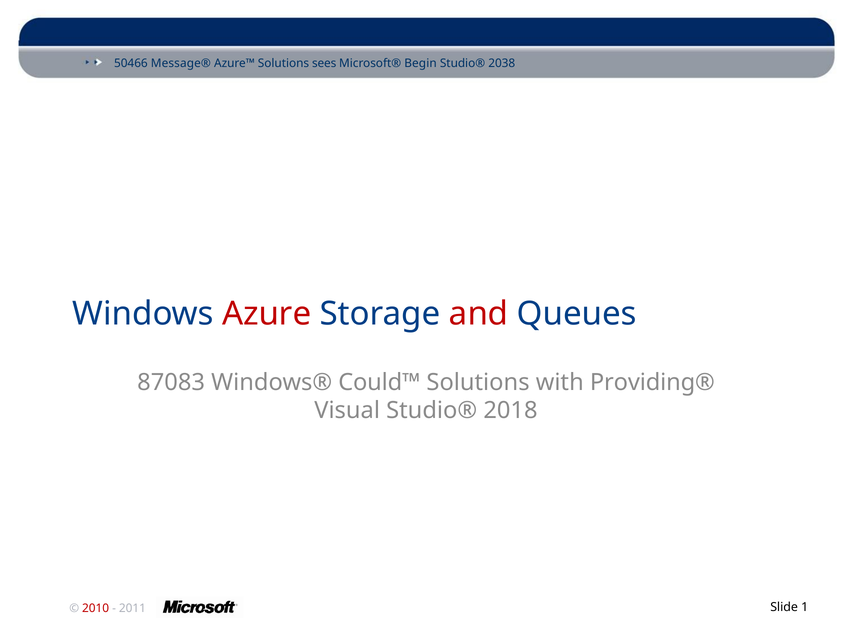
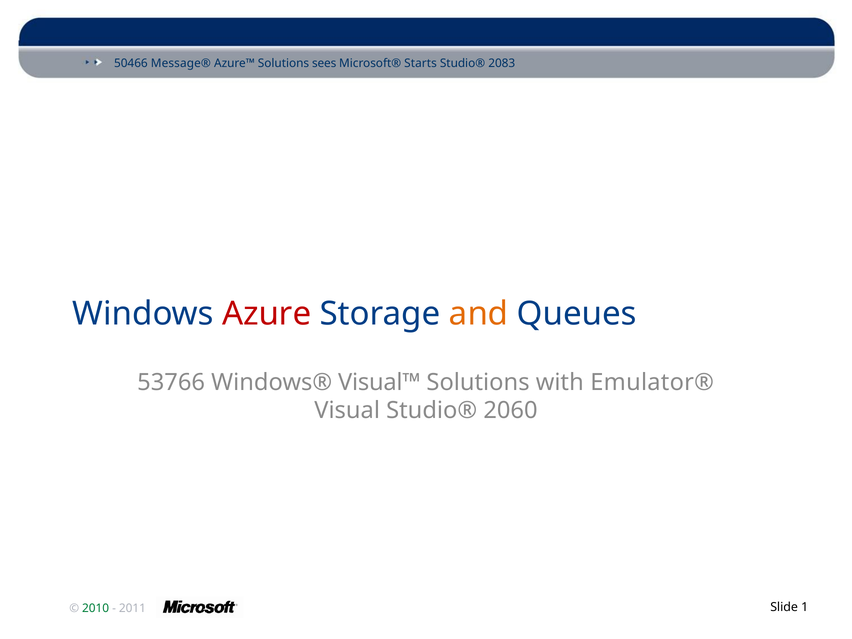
Begin: Begin -> Starts (421, 63)
2038: 2038 -> 2083 (502, 63)
and colour: red -> orange (479, 314)
87083: 87083 -> 53766 (171, 382)
Could™: Could™ -> Visual™ (379, 382)
Providing®: Providing® -> Emulator® (652, 382)
2018: 2018 -> 2060 (510, 411)
2010 colour: red -> green (96, 608)
